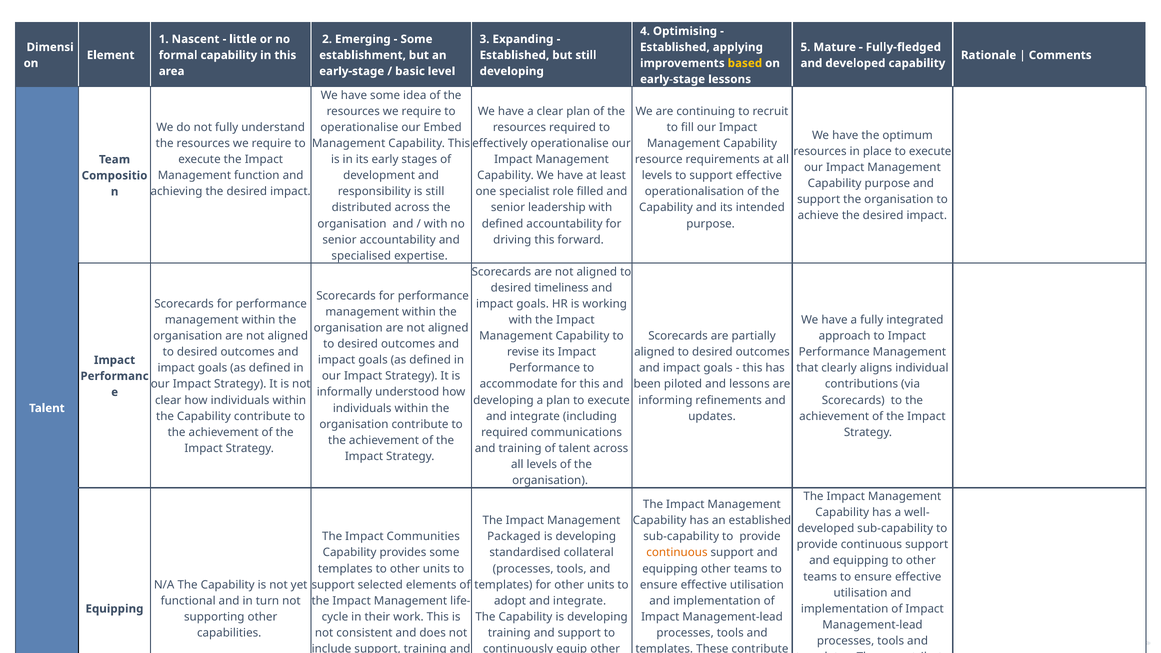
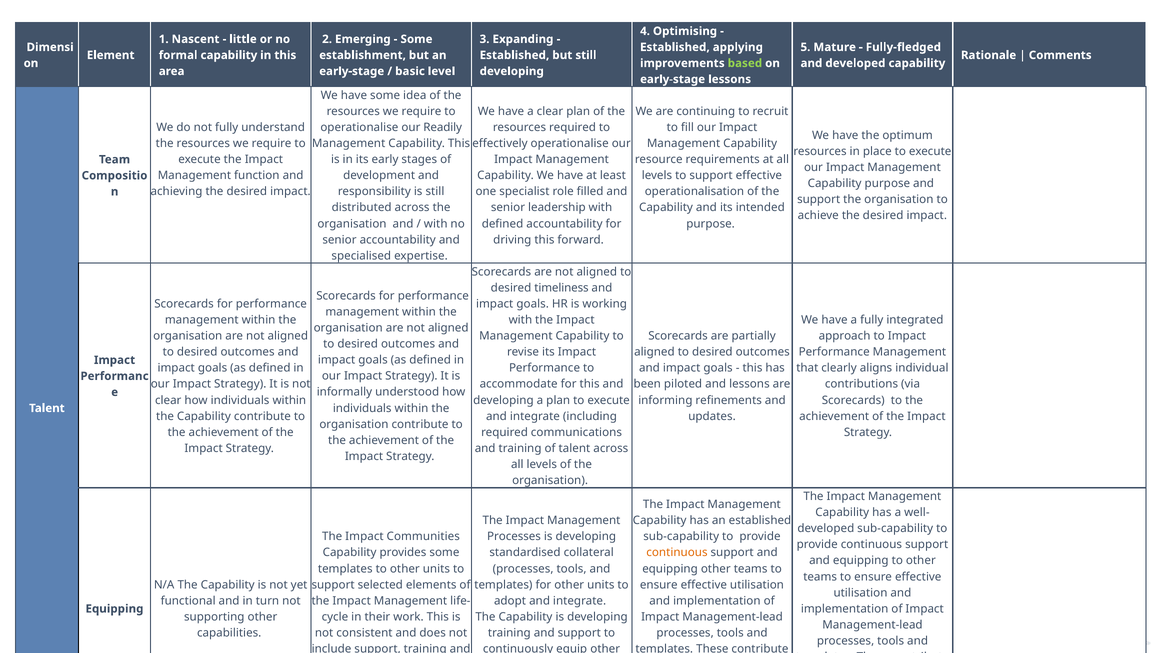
based colour: yellow -> light green (745, 63)
Embed: Embed -> Readily (443, 127)
Packaged: Packaged -> Processes (514, 537)
